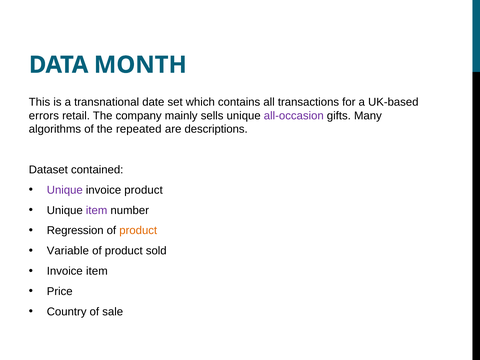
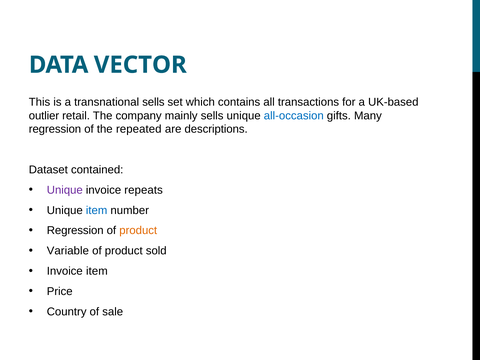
MONTH: MONTH -> VECTOR (140, 65)
transnational date: date -> sells (153, 102)
errors: errors -> outlier (44, 116)
all-occasion colour: purple -> blue (294, 116)
algorithms: algorithms -> regression (55, 129)
invoice product: product -> repeats (144, 190)
item colour: purple -> blue (97, 210)
